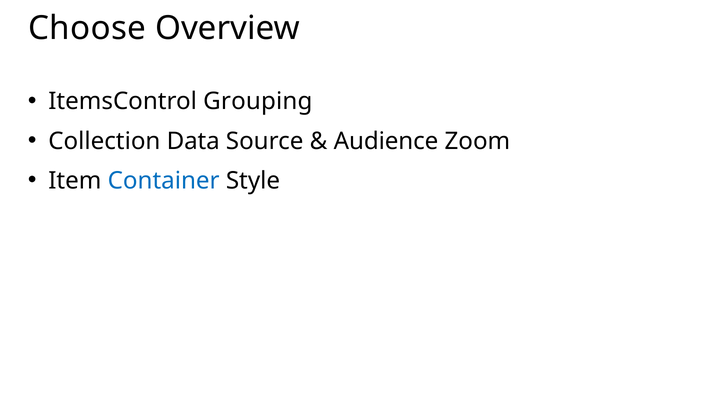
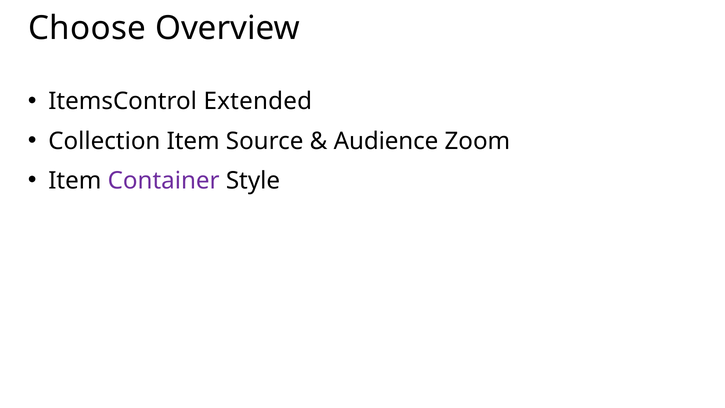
Grouping: Grouping -> Extended (258, 101)
Collection Data: Data -> Item (193, 141)
Container colour: blue -> purple (164, 181)
